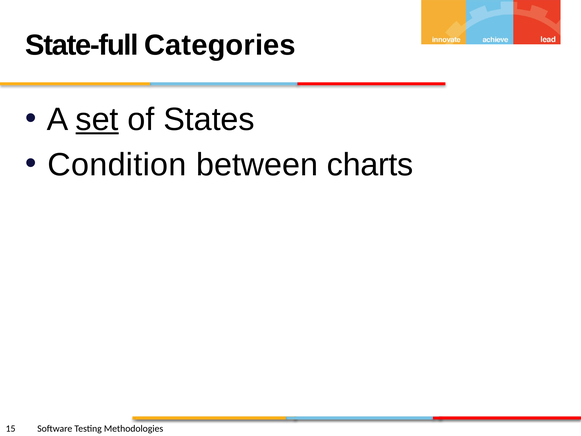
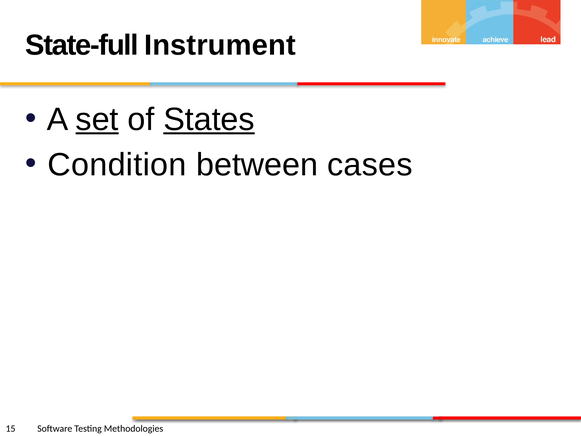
Categories: Categories -> Instrument (220, 45)
States underline: none -> present (209, 119)
charts: charts -> cases (370, 165)
